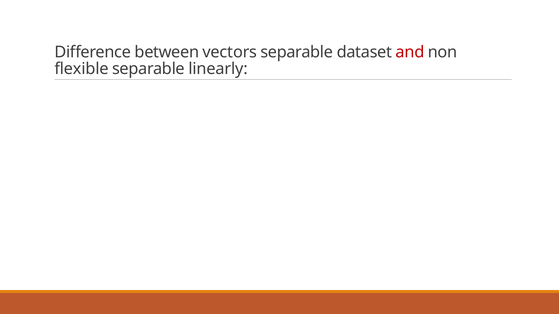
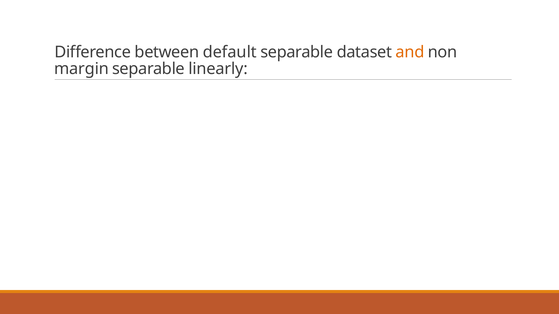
vectors: vectors -> default (230, 52)
and colour: red -> orange (410, 52)
flexible: flexible -> margin (82, 69)
